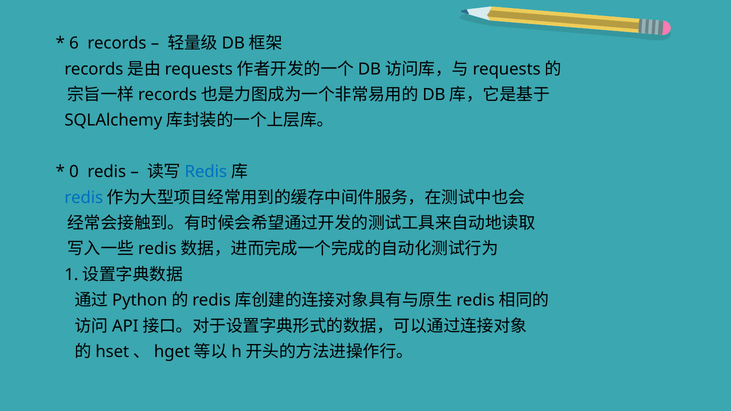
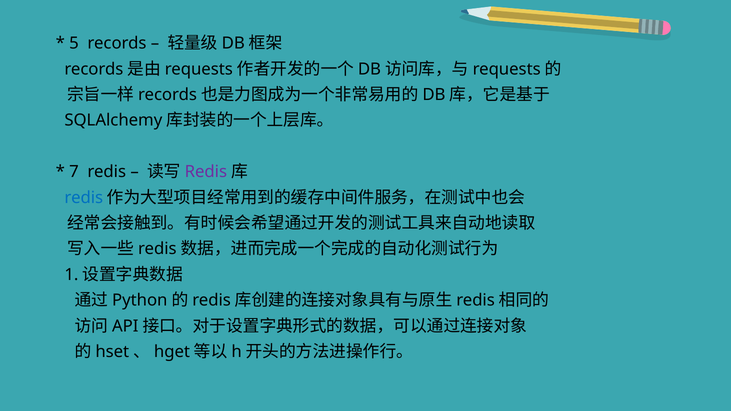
6: 6 -> 5 (74, 43)
0: 0 -> 7 (74, 172)
Redis colour: blue -> purple (206, 172)
